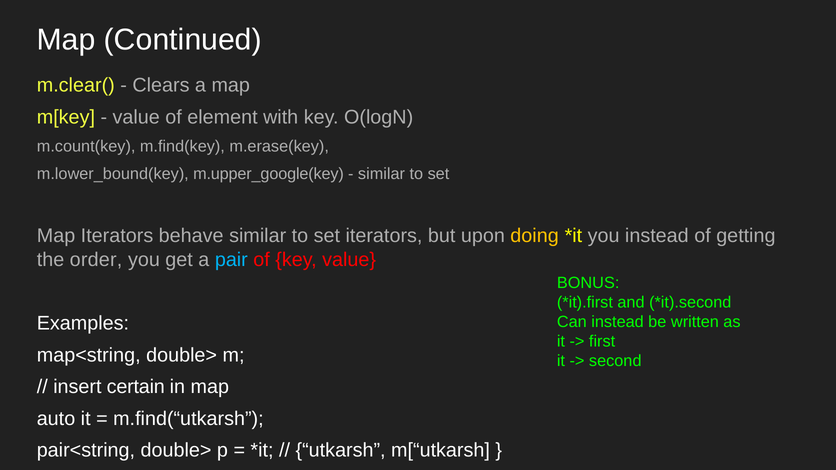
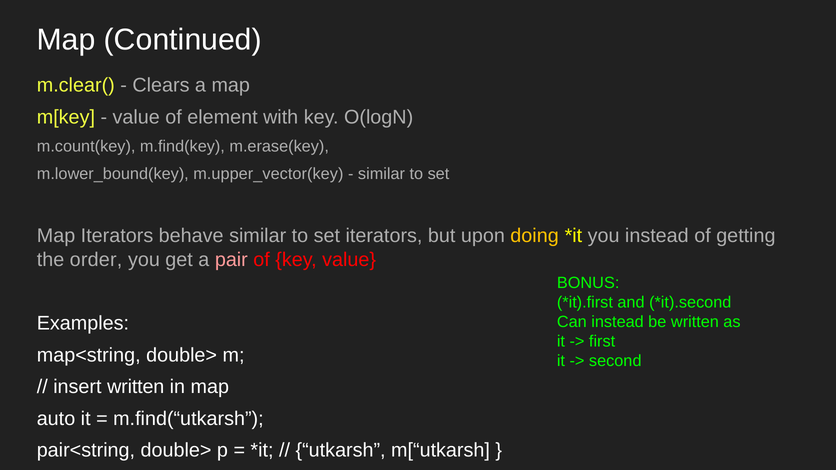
m.upper_google(key: m.upper_google(key -> m.upper_vector(key (268, 174)
pair colour: light blue -> pink (231, 260)
insert certain: certain -> written (136, 387)
